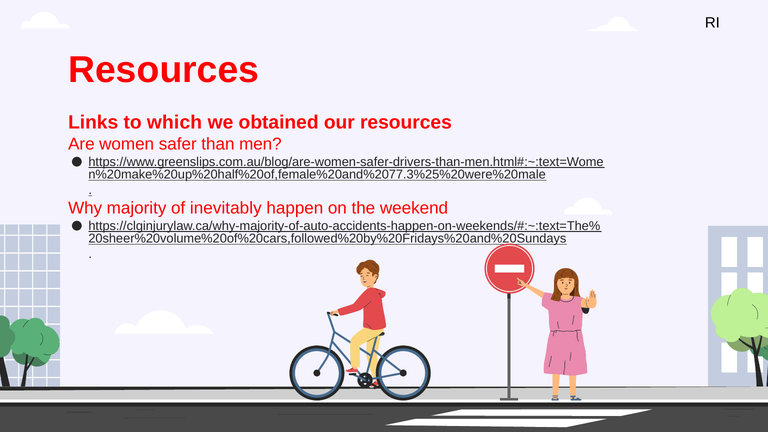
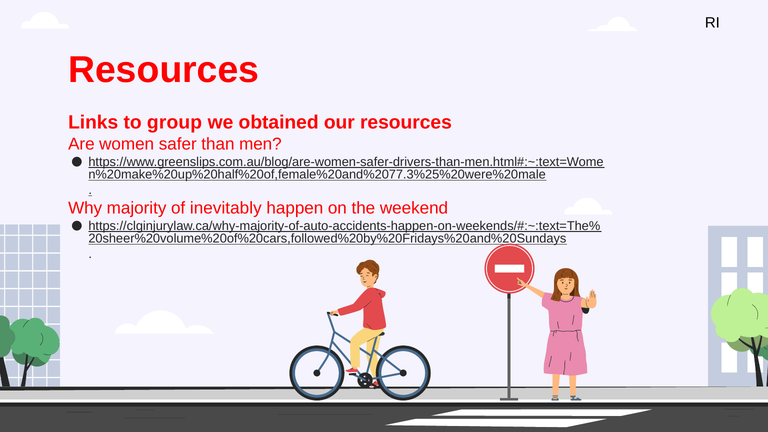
which: which -> group (175, 123)
